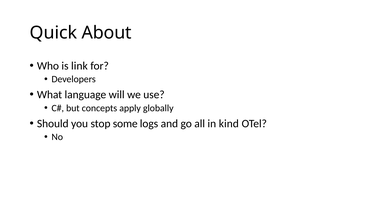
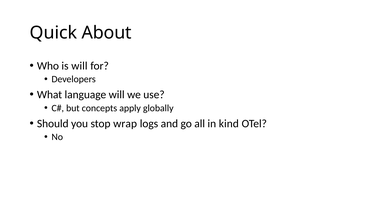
is link: link -> will (79, 66)
some: some -> wrap (125, 123)
